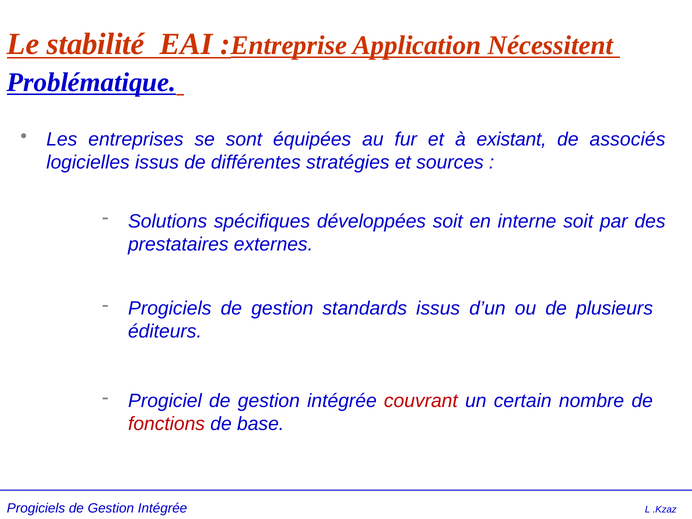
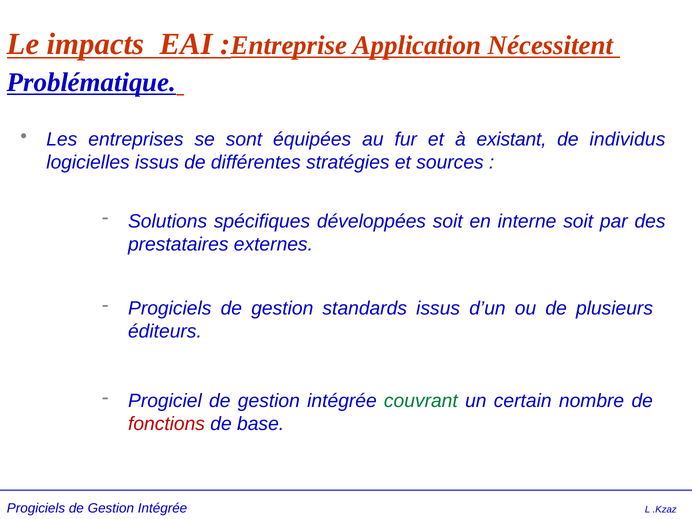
stabilité: stabilité -> impacts (96, 44)
associés: associés -> individus (627, 139)
couvrant colour: red -> green (421, 401)
